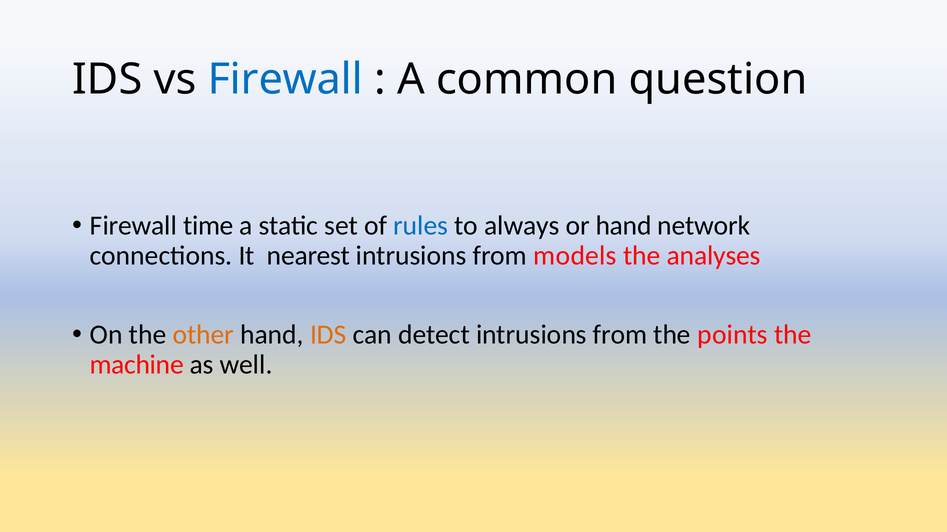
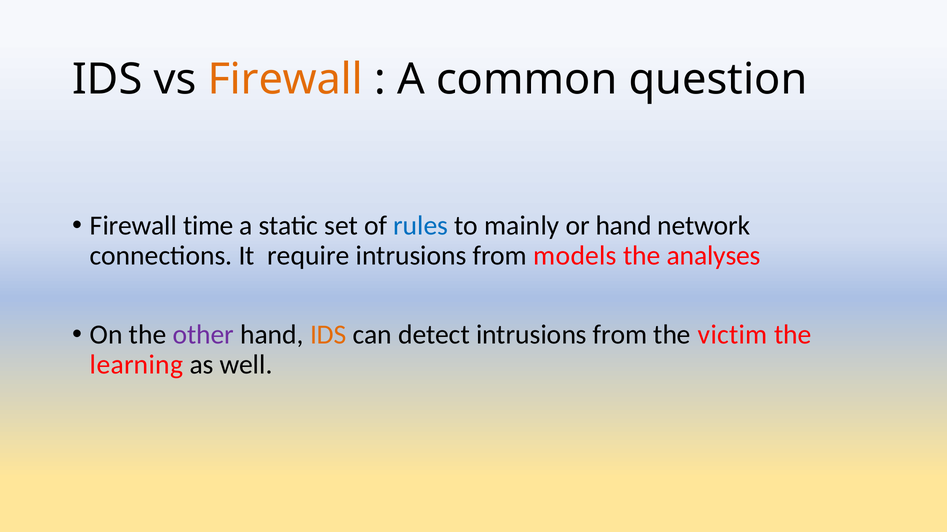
Firewall colour: blue -> orange (285, 80)
always: always -> mainly (522, 226)
nearest: nearest -> require (308, 256)
other colour: orange -> purple (203, 335)
points: points -> victim (733, 335)
machine: machine -> learning (136, 365)
